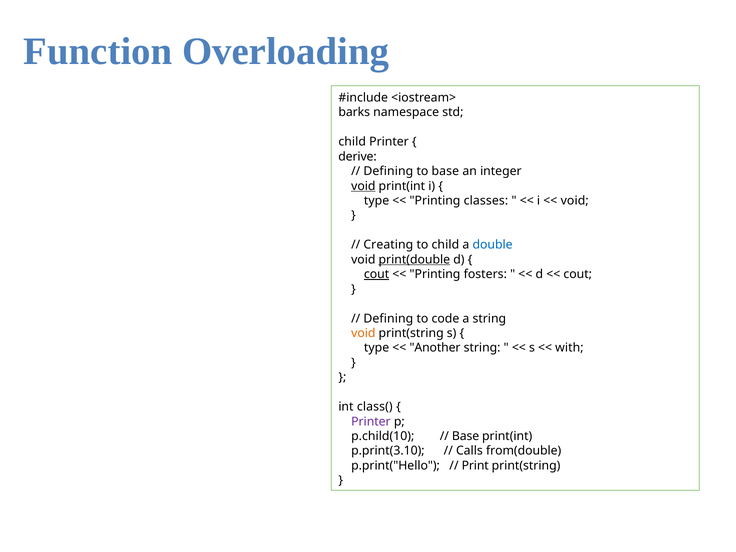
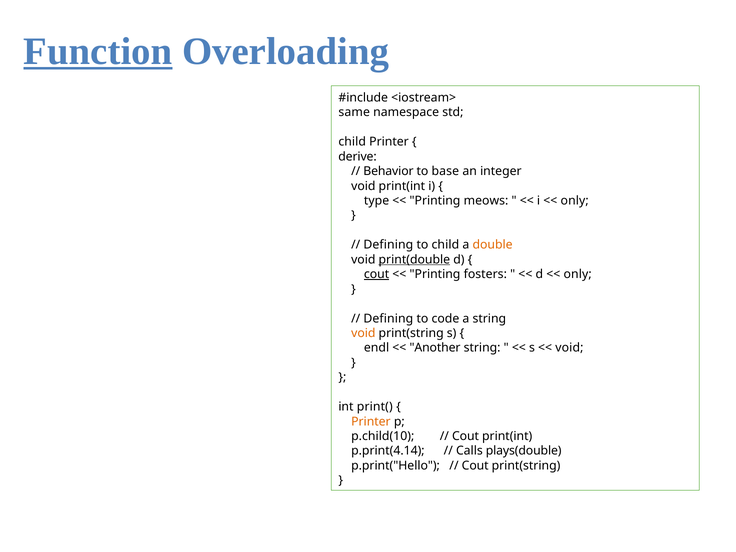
Function underline: none -> present (98, 52)
barks: barks -> same (354, 112)
Defining: Defining -> Behavior (388, 171)
void underline: present -> none (363, 186)
classes: classes -> meows (486, 201)
void: void -> only (575, 201)
Creating: Creating -> Defining (388, 245)
double colour: blue -> orange (493, 245)
cout: cout -> only (578, 274)
type: type -> endl (377, 348)
with: with -> void (569, 348)
class(: class( -> print( (375, 407)
Printer colour: purple -> orange (371, 422)
Base: Base -> Cout (466, 436)
p.print(3.10: p.print(3.10 -> p.print(4.14 (388, 451)
from(double: from(double -> plays(double (524, 451)
Print: Print -> Cout (475, 466)
